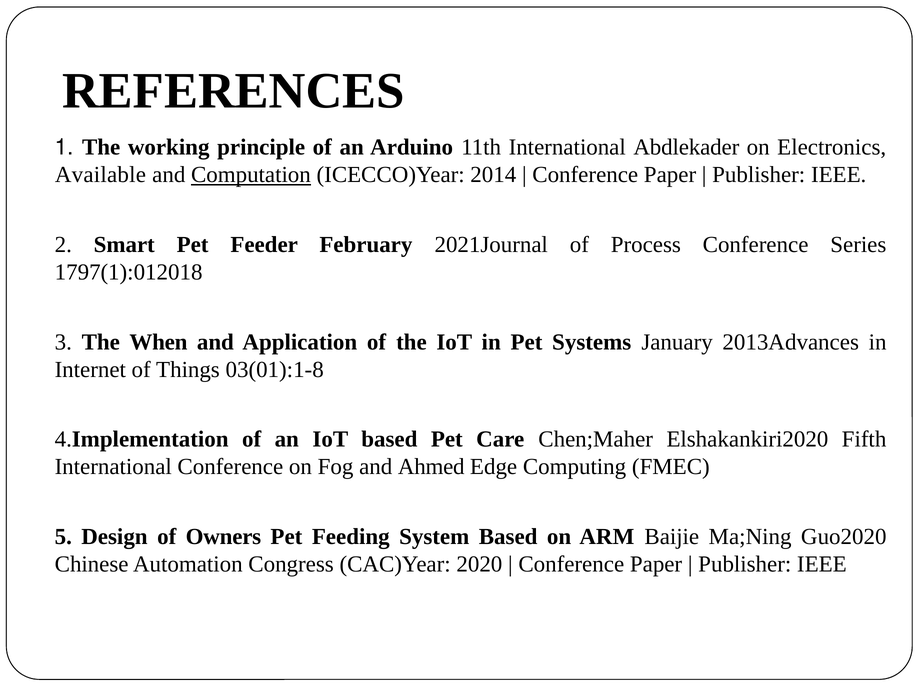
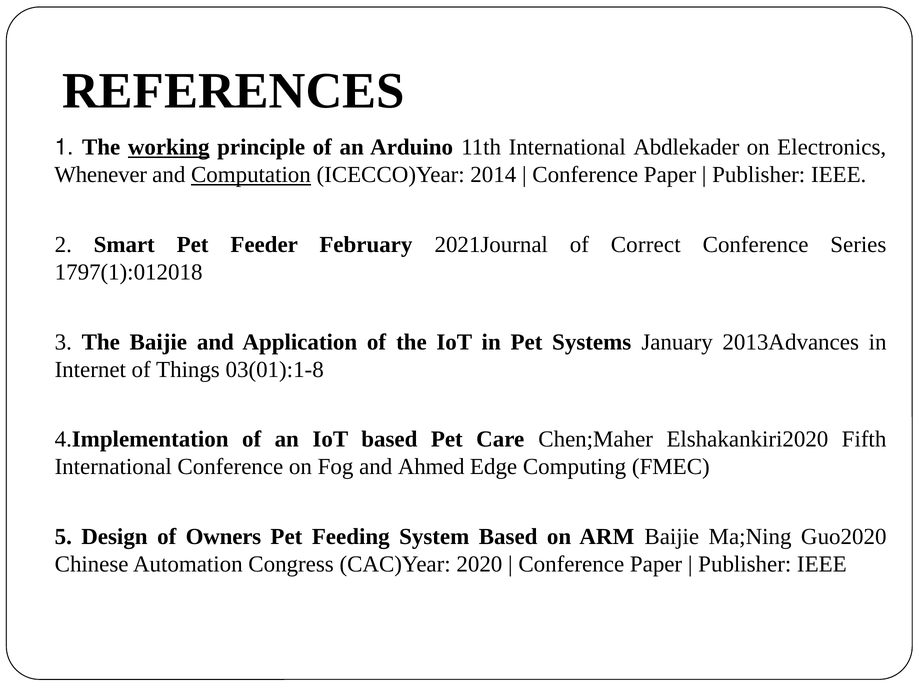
working underline: none -> present (169, 147)
Available: Available -> Whenever (101, 175)
Process: Process -> Correct (646, 245)
The When: When -> Baijie (158, 342)
